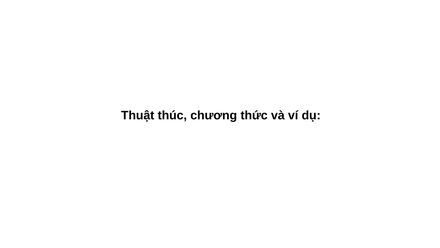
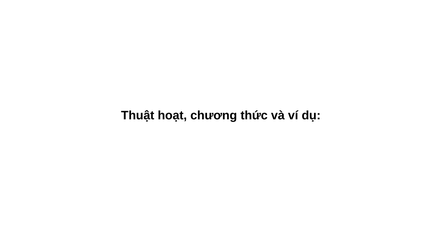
thúc: thúc -> hoạt (172, 115)
